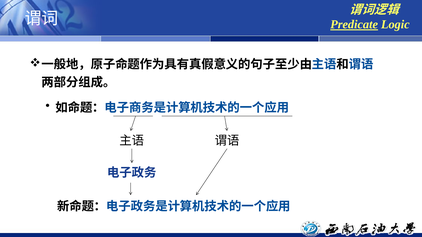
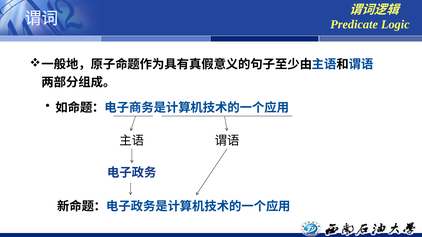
Predicate underline: present -> none (354, 25)
